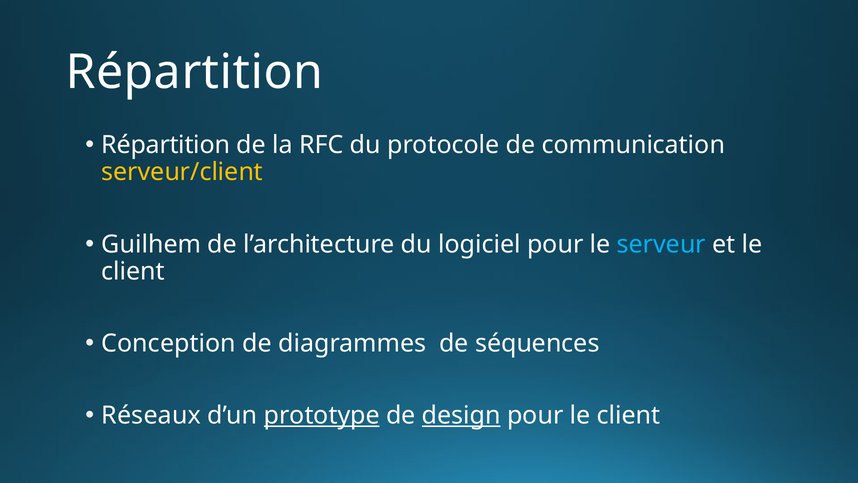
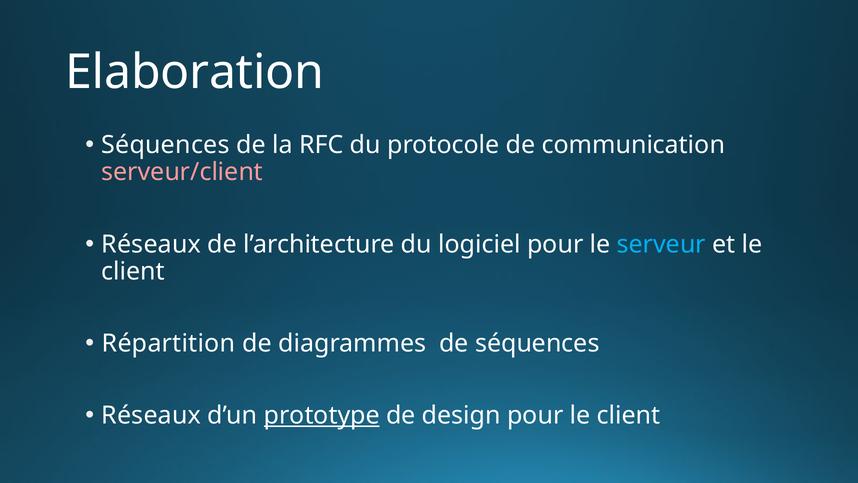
Répartition: Répartition -> Elaboration (195, 72)
Répartition: Répartition -> Séquences (165, 145)
serveur/client colour: yellow -> pink (182, 172)
Guilhem: Guilhem -> Réseaux (151, 244)
Conception: Conception -> Répartition (169, 343)
design underline: present -> none (461, 415)
